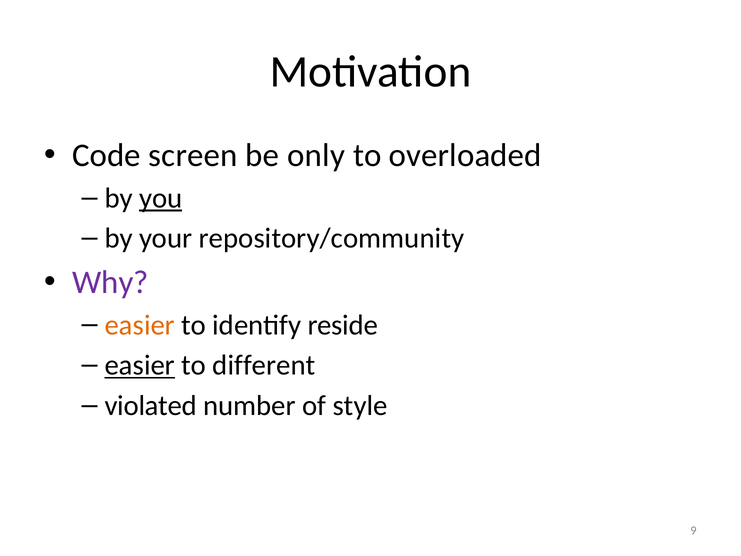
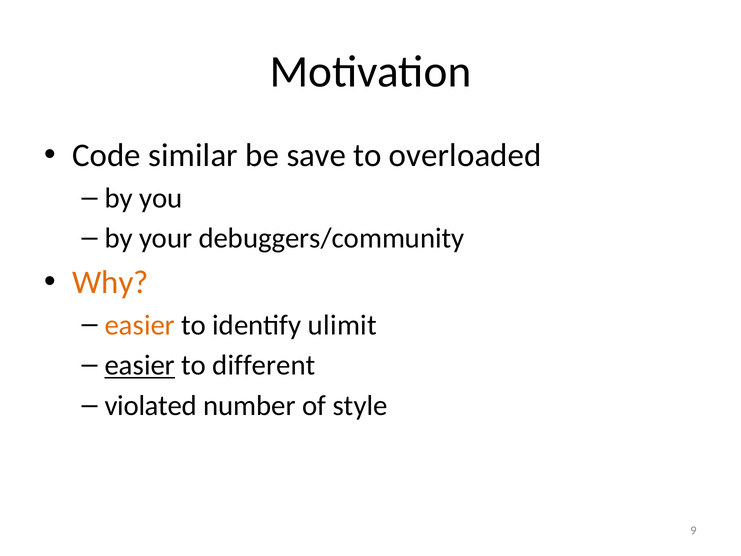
screen: screen -> similar (193, 155)
only: only -> save (316, 155)
you underline: present -> none (161, 198)
repository/community: repository/community -> debuggers/community (331, 238)
Why colour: purple -> orange (110, 282)
reside: reside -> ulimit (342, 325)
